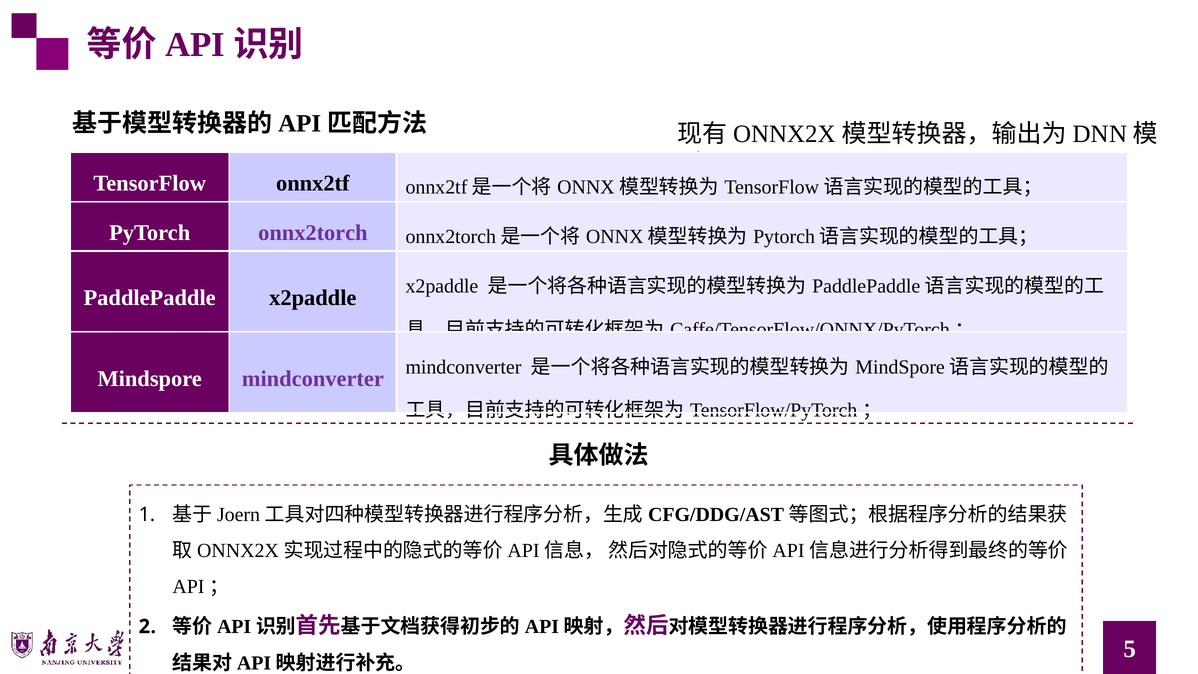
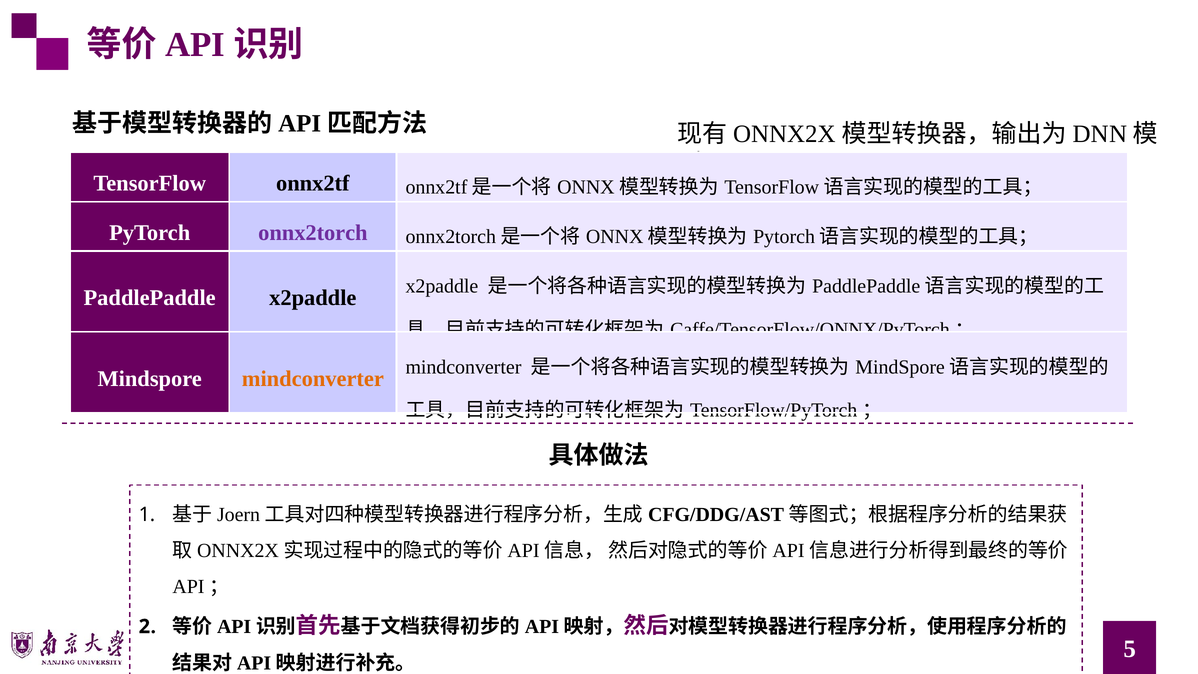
mindconverter colour: purple -> orange (313, 379)
